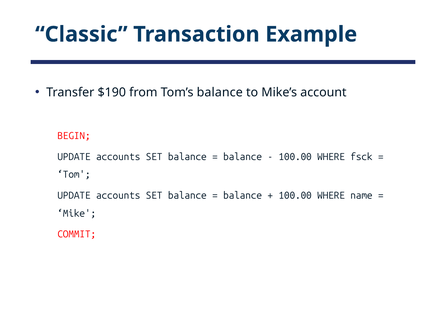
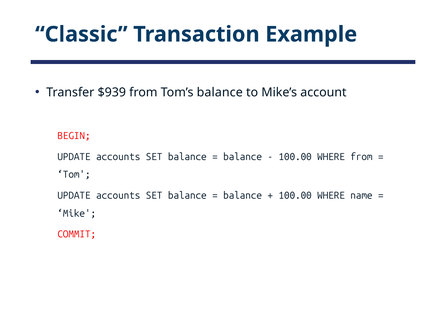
$190: $190 -> $939 (112, 92)
WHERE fsck: fsck -> from (361, 157)
